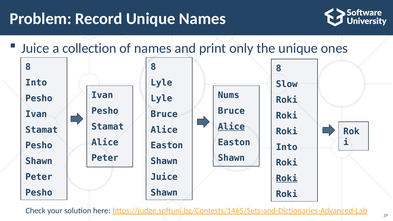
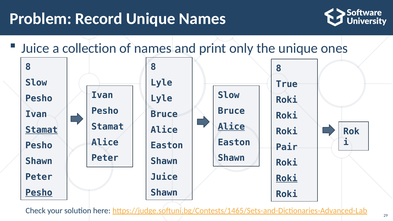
Into: Into -> Slow (36, 83)
Slow: Slow -> True (287, 84)
Nums: Nums -> Slow (229, 95)
Stamat underline: none -> present (42, 130)
Into: Into -> Pair (287, 147)
Pesho underline: none -> present (39, 193)
